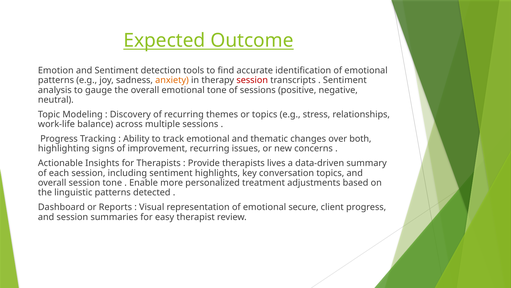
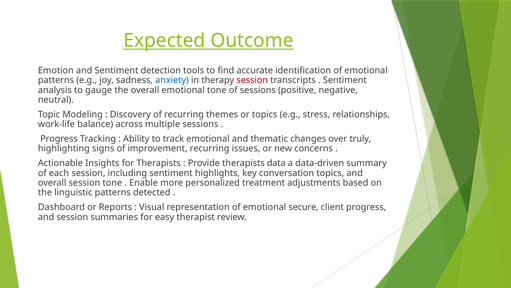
anxiety colour: orange -> blue (172, 80)
both: both -> truly (360, 139)
lives: lives -> data (276, 163)
